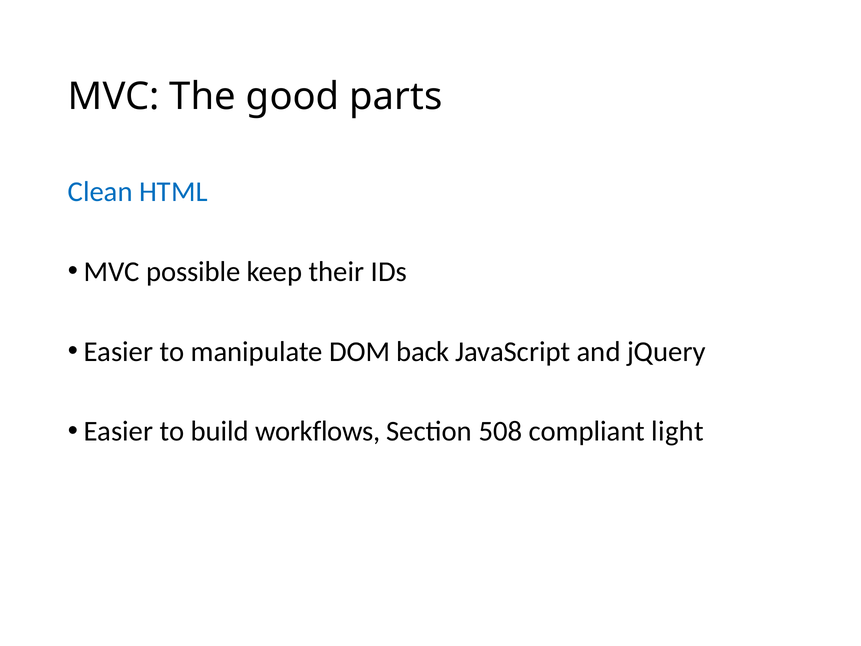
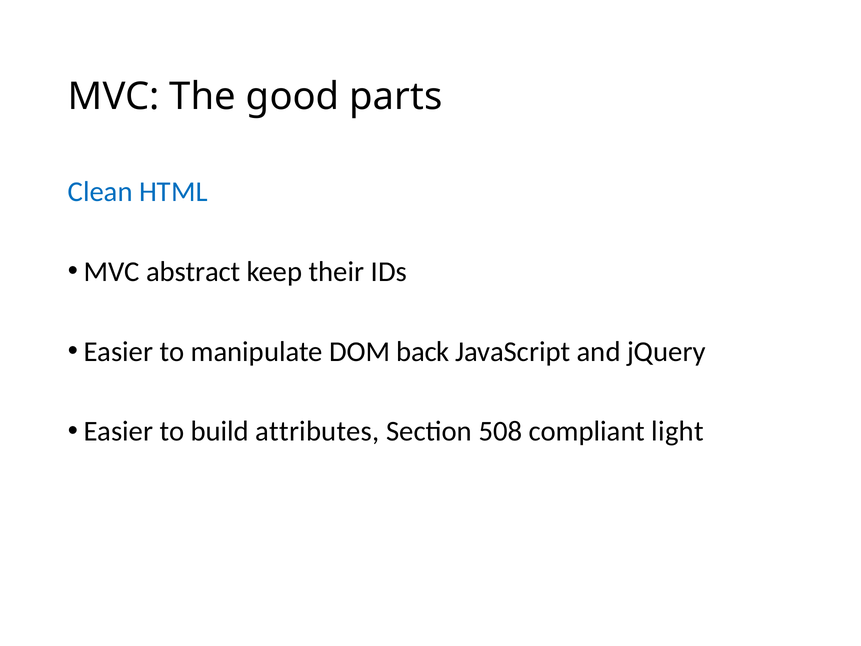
possible: possible -> abstract (193, 271)
workflows: workflows -> attributes (317, 431)
